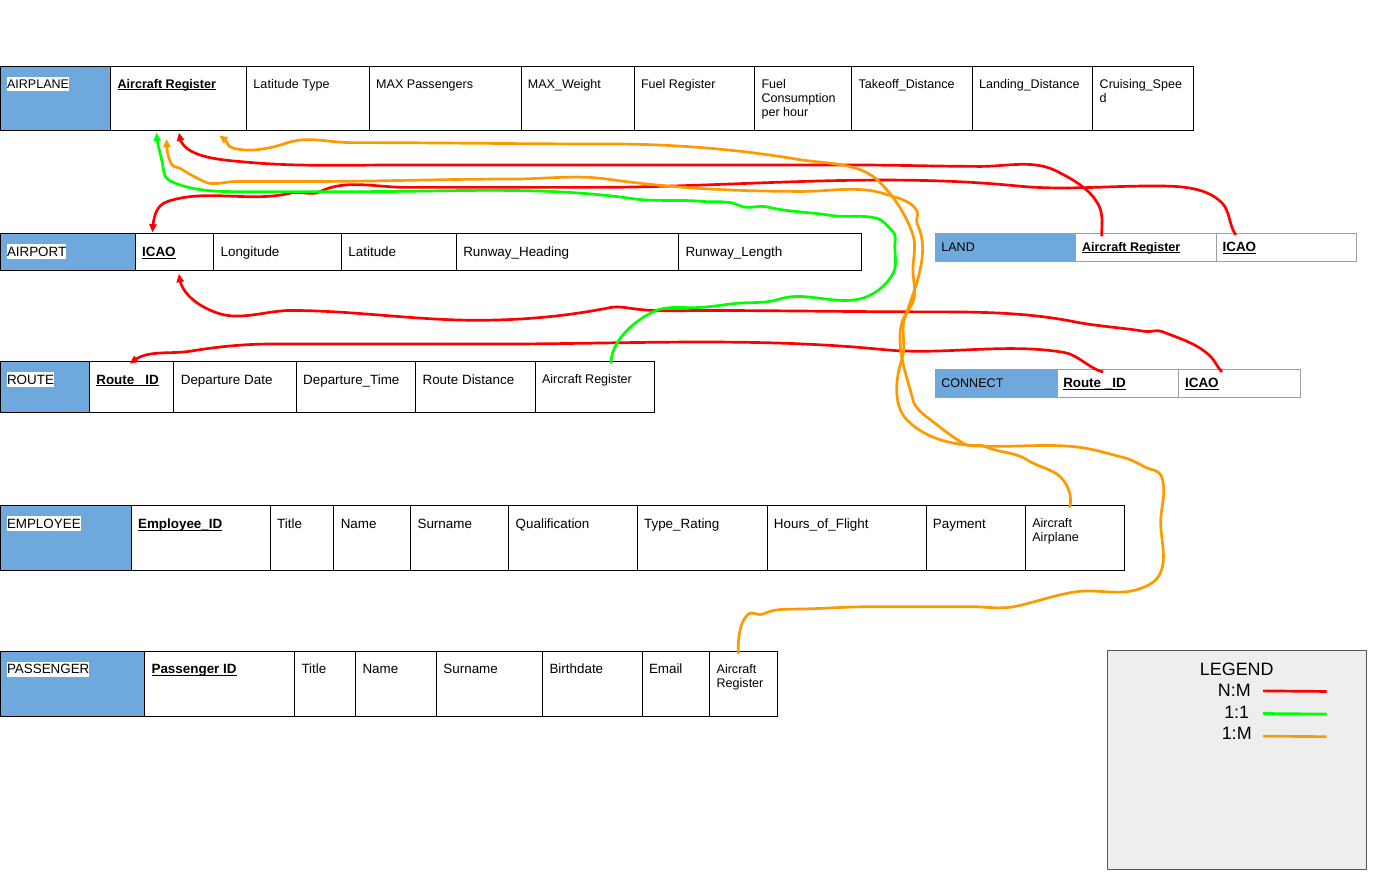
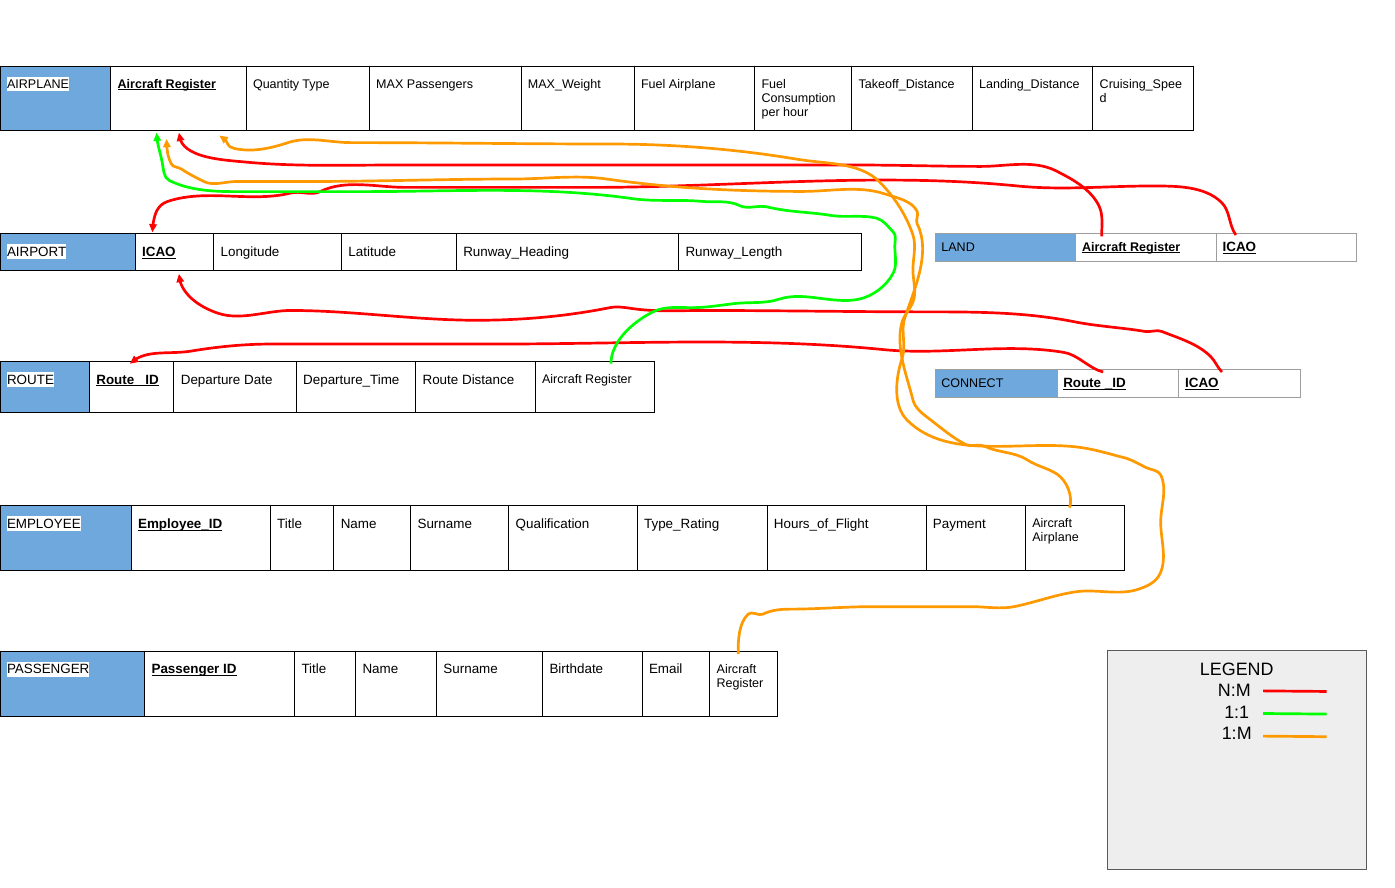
Register Latitude: Latitude -> Quantity (276, 84)
Fuel Register: Register -> Airplane (692, 84)
